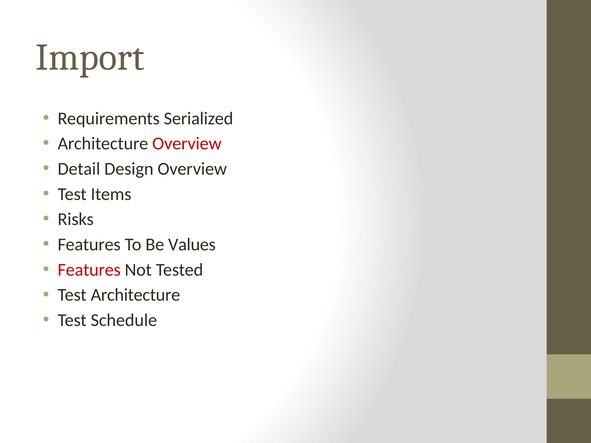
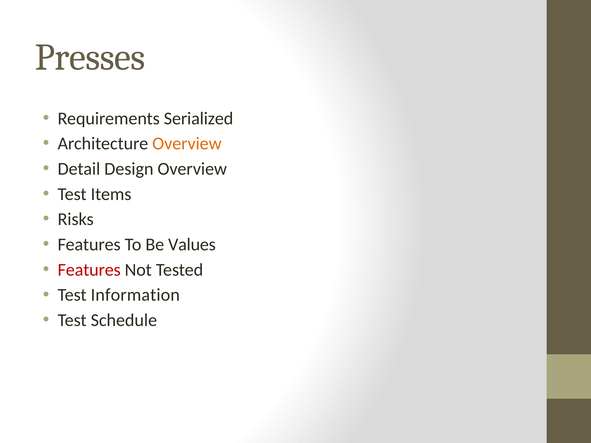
Import: Import -> Presses (90, 57)
Overview colour: red -> orange (187, 144)
Test Architecture: Architecture -> Information (135, 295)
